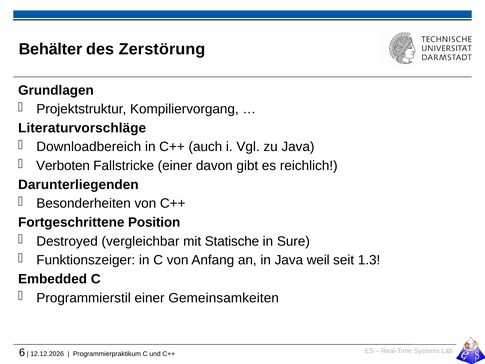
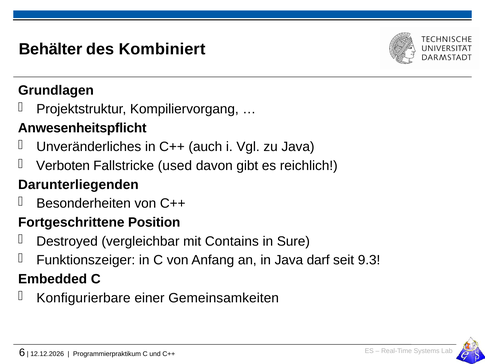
Zerstörung: Zerstörung -> Kombiniert (162, 49)
Literaturvorschläge: Literaturvorschläge -> Anwesenheitspflicht (82, 128)
Downloadbereich: Downloadbereich -> Unveränderliches (89, 147)
Fallstricke einer: einer -> used (175, 166)
Statische: Statische -> Contains (232, 241)
weil: weil -> darf (318, 260)
1.3: 1.3 -> 9.3 (369, 260)
Programmierstil: Programmierstil -> Konfigurierbare (84, 298)
